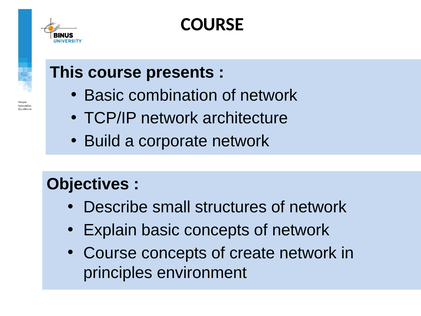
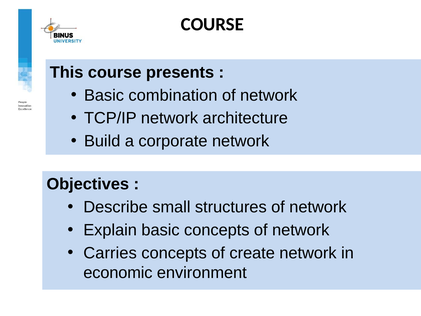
Course: Course -> Carries (110, 253)
principles: principles -> economic (118, 273)
